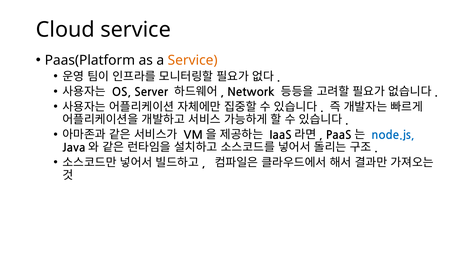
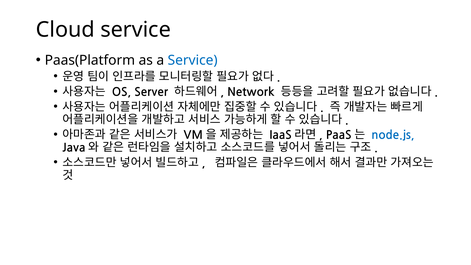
Service colour: orange -> blue (193, 60)
